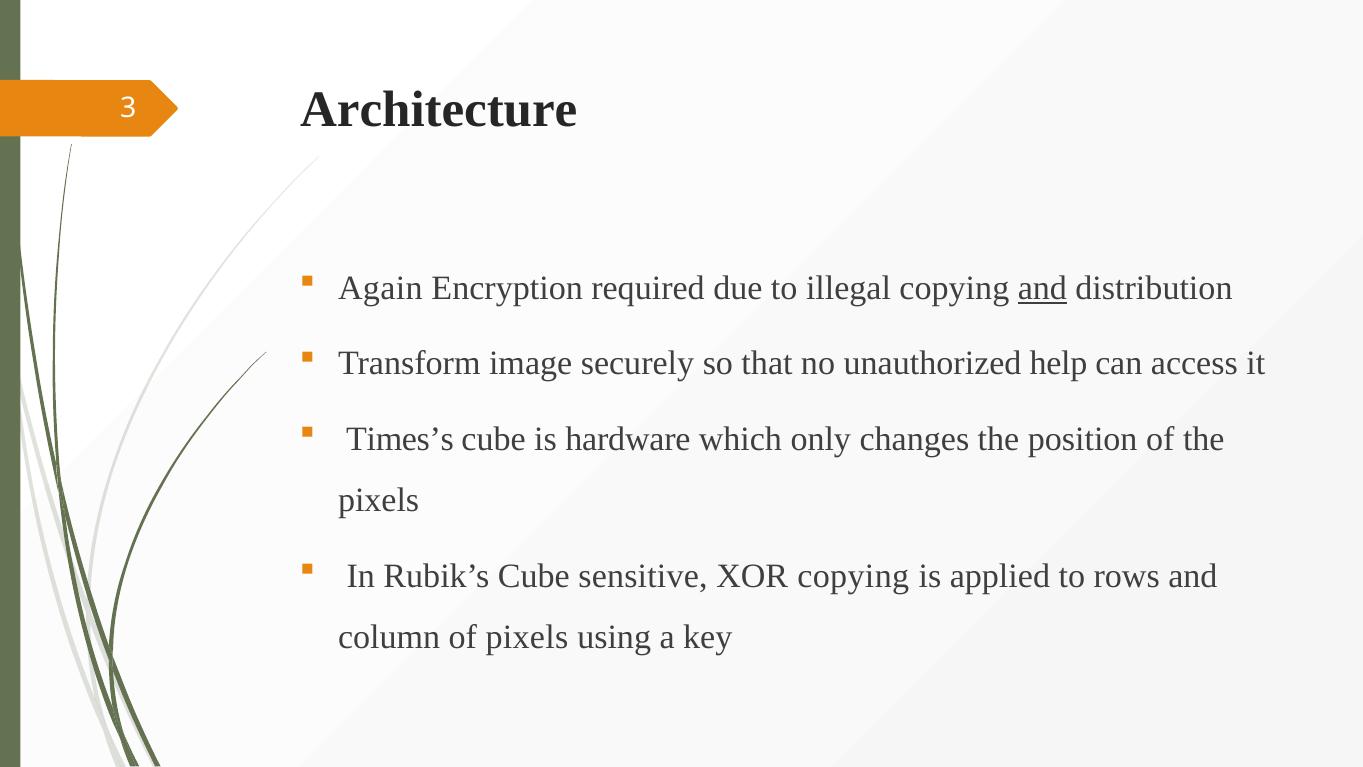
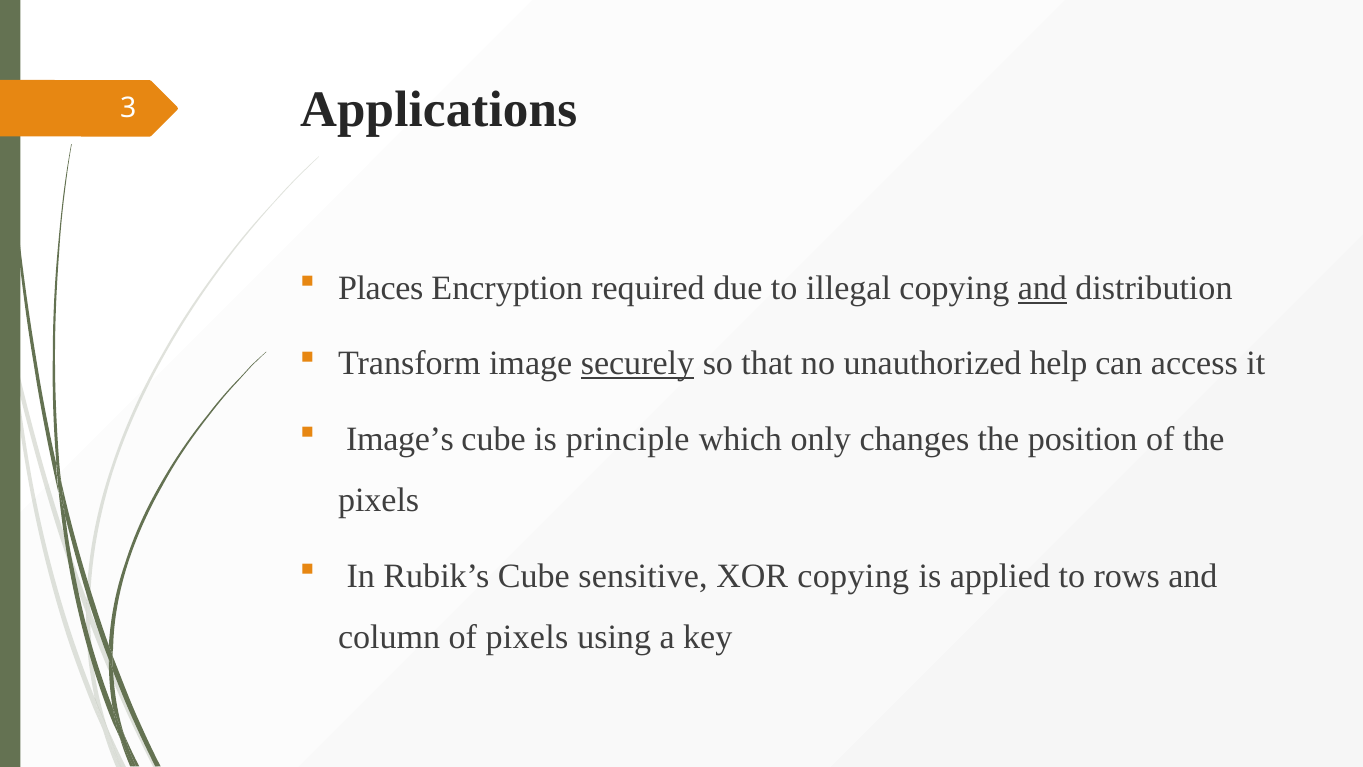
Architecture: Architecture -> Applications (439, 109)
Again: Again -> Places (381, 288)
securely underline: none -> present (637, 363)
Times’s: Times’s -> Image’s (400, 439)
hardware: hardware -> principle (628, 439)
